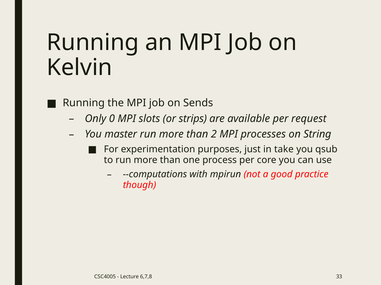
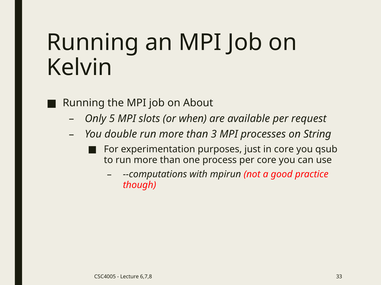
Sends: Sends -> About (198, 103)
0: 0 -> 5 (112, 119)
strips: strips -> when (193, 119)
master: master -> double (121, 135)
2: 2 -> 3 (214, 135)
in take: take -> core (284, 150)
